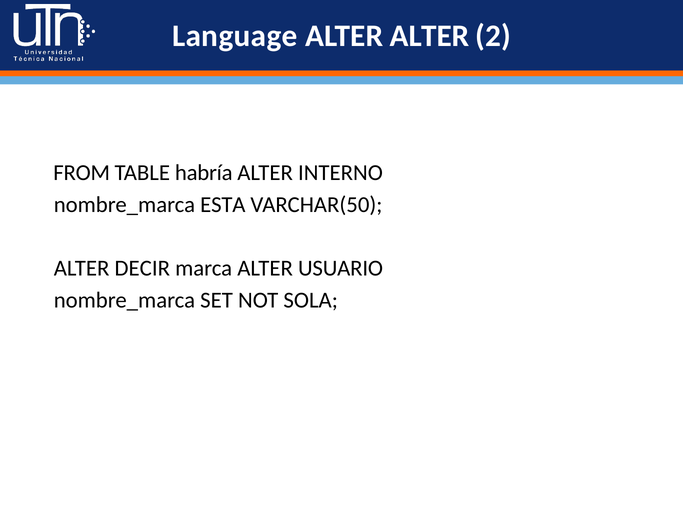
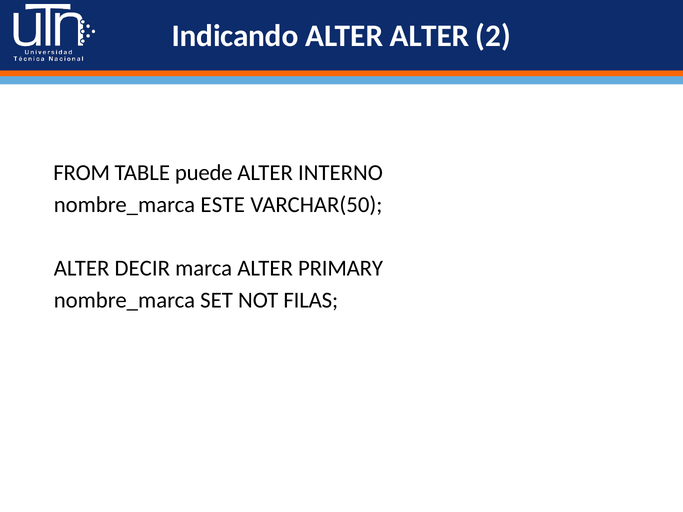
Language: Language -> Indicando (235, 36)
habría: habría -> puede (204, 173)
ESTA: ESTA -> ESTE (223, 205)
USUARIO: USUARIO -> PRIMARY (341, 269)
SOLA: SOLA -> FILAS (311, 300)
